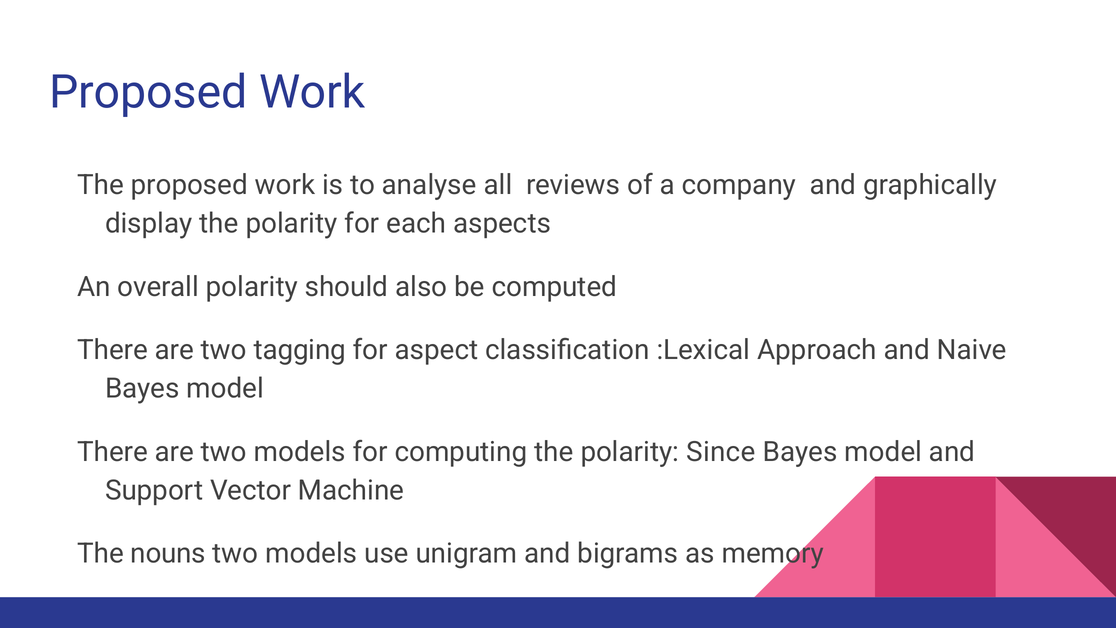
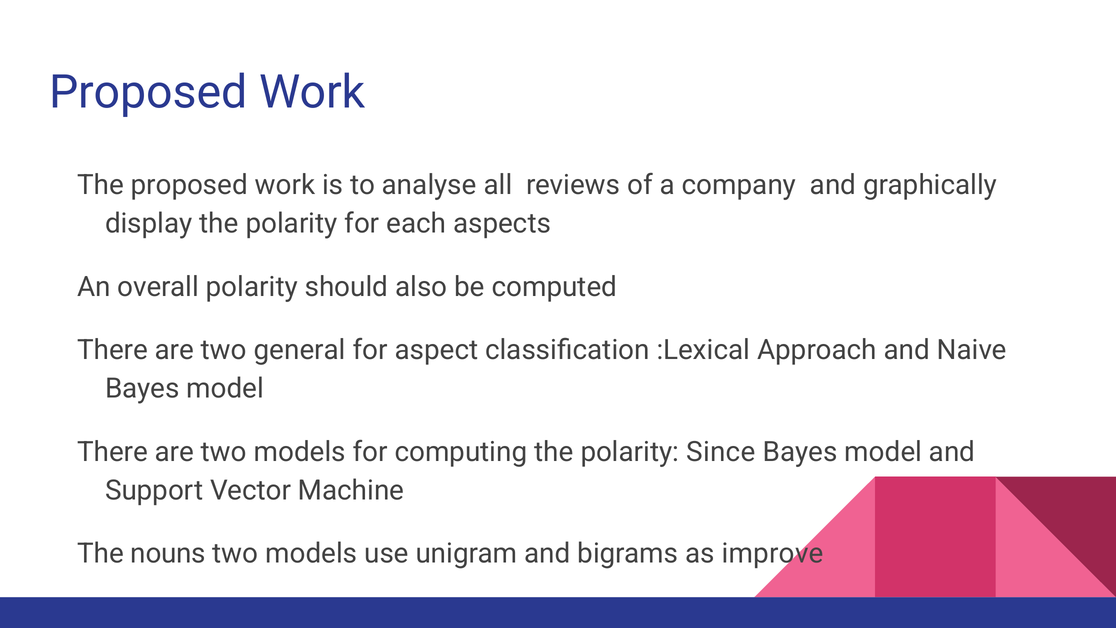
tagging: tagging -> general (300, 350)
memory: memory -> improve (773, 553)
